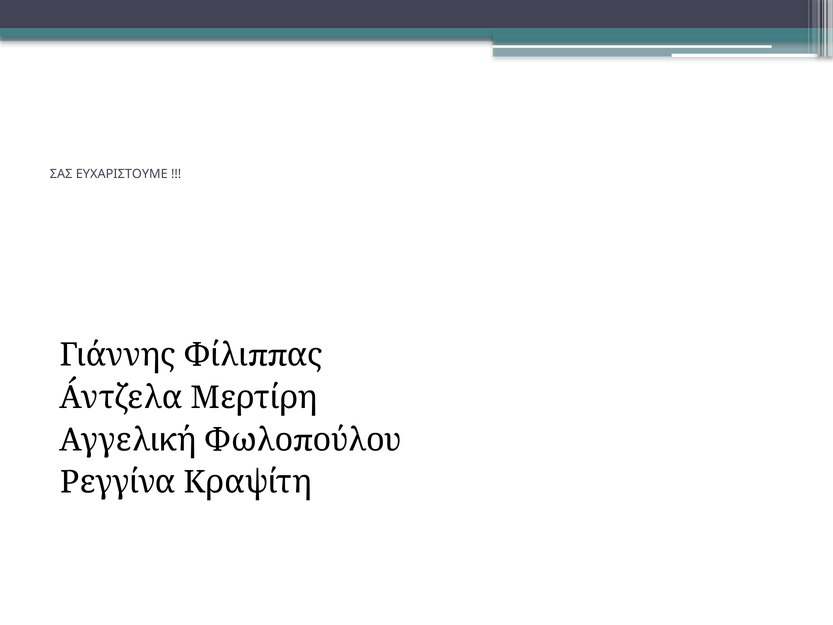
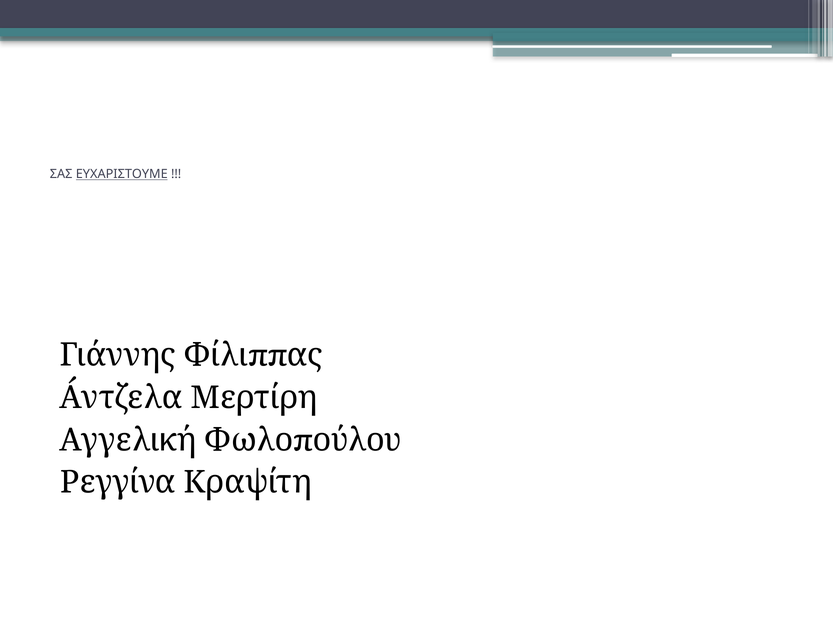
ΕΥΧΑΡΙΣΤΟΥΜΕ underline: none -> present (122, 174)
